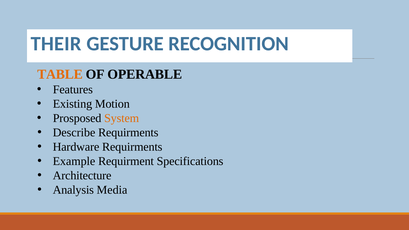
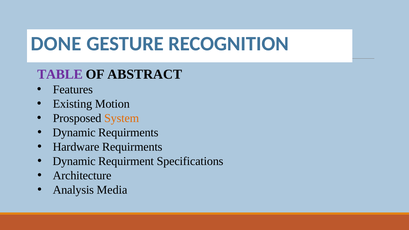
THEIR: THEIR -> DONE (56, 44)
TABLE colour: orange -> purple (60, 74)
OPERABLE: OPERABLE -> ABSTRACT (145, 74)
Describe: Describe -> Dynamic (74, 133)
Example: Example -> Dynamic (74, 161)
